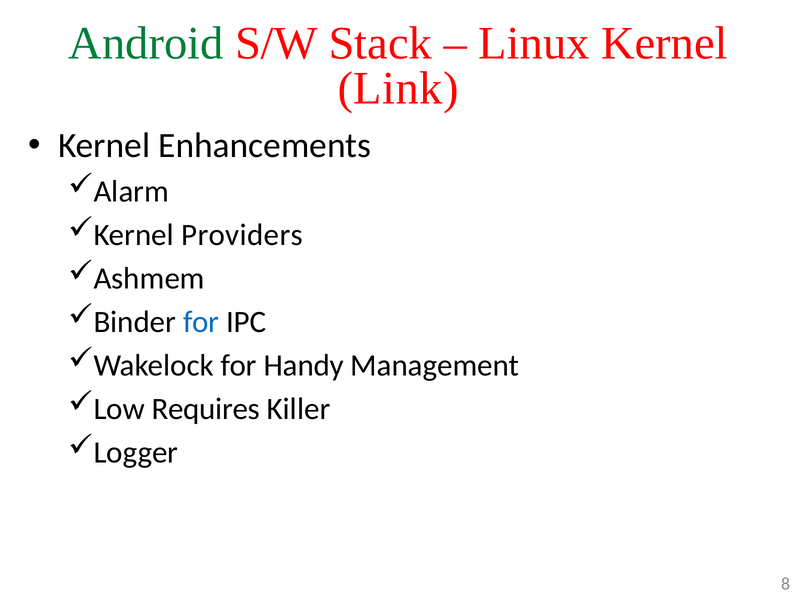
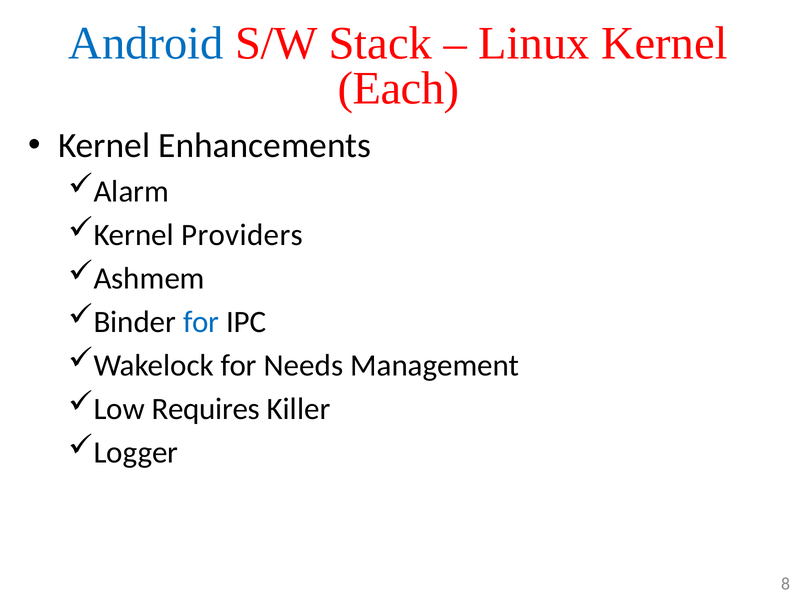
Android colour: green -> blue (146, 44)
Link: Link -> Each (398, 88)
Handy: Handy -> Needs (304, 365)
